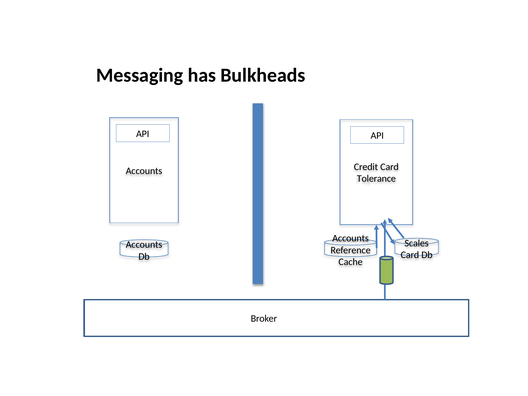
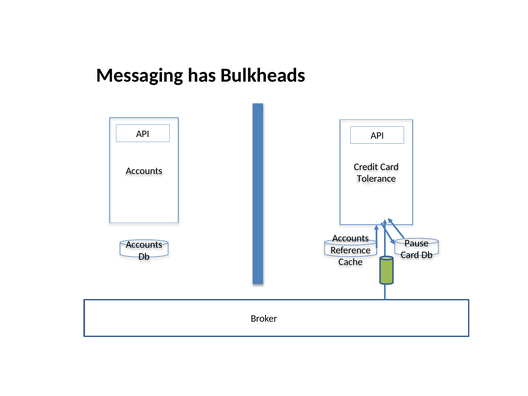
Scales: Scales -> Pause (417, 243)
